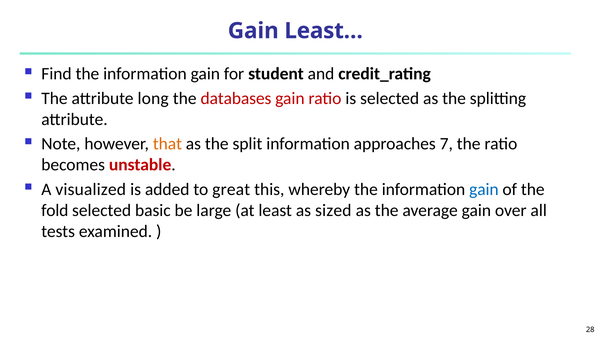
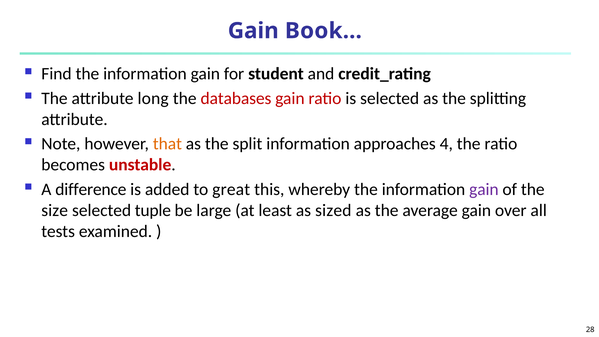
Least…: Least… -> Book… (323, 31)
7: 7 -> 4 (446, 144)
visualized: visualized -> difference (91, 189)
gain colour: blue -> purple (484, 189)
fold: fold -> size (55, 210)
basic: basic -> tuple (153, 210)
